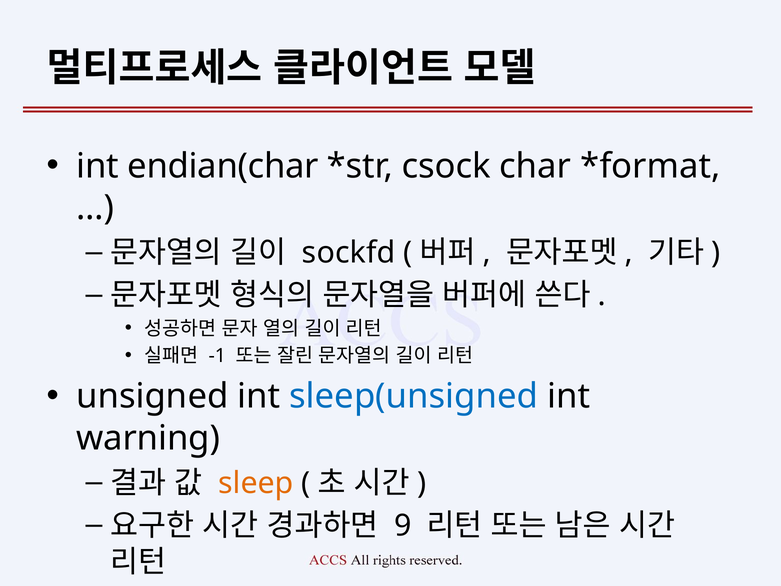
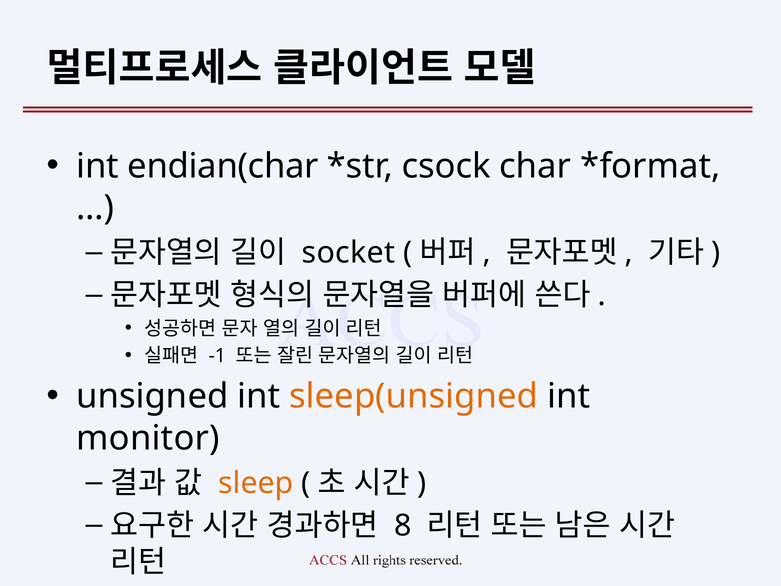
sockfd: sockfd -> socket (349, 253)
sleep(unsigned colour: blue -> orange (414, 396)
warning: warning -> monitor (148, 438)
9: 9 -> 8 (403, 525)
